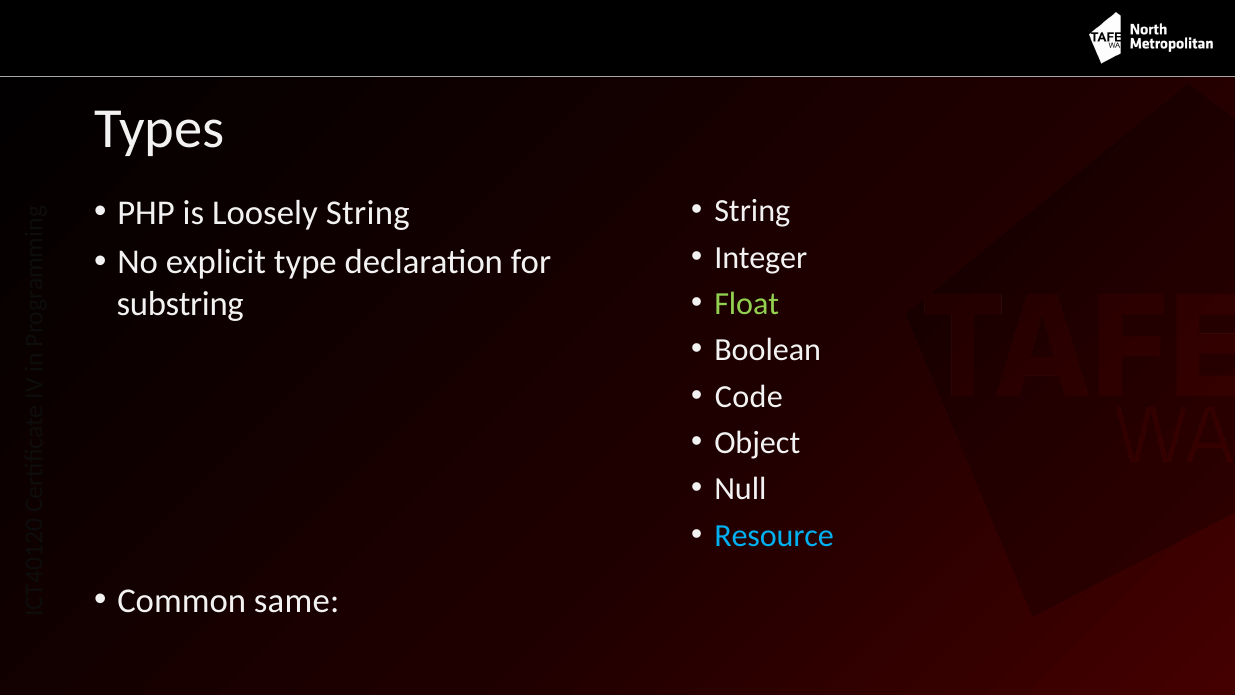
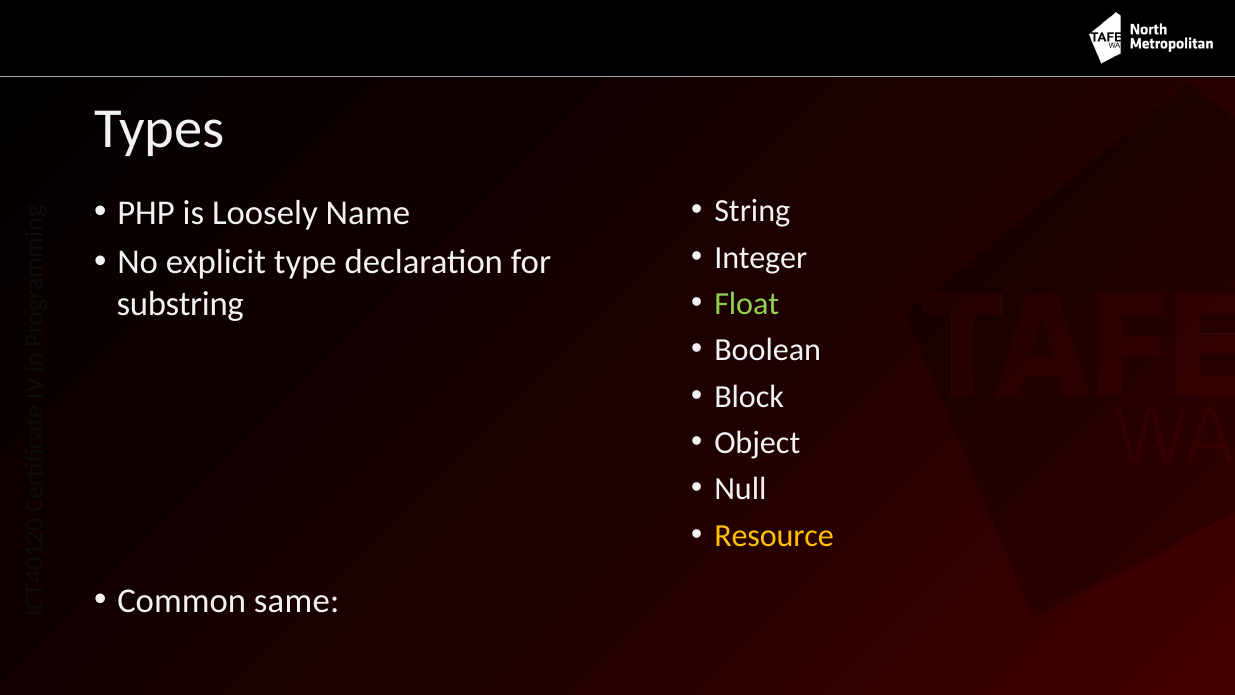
Loosely String: String -> Name (368, 213)
Code: Code -> Block (749, 396)
Resource colour: light blue -> yellow (774, 535)
